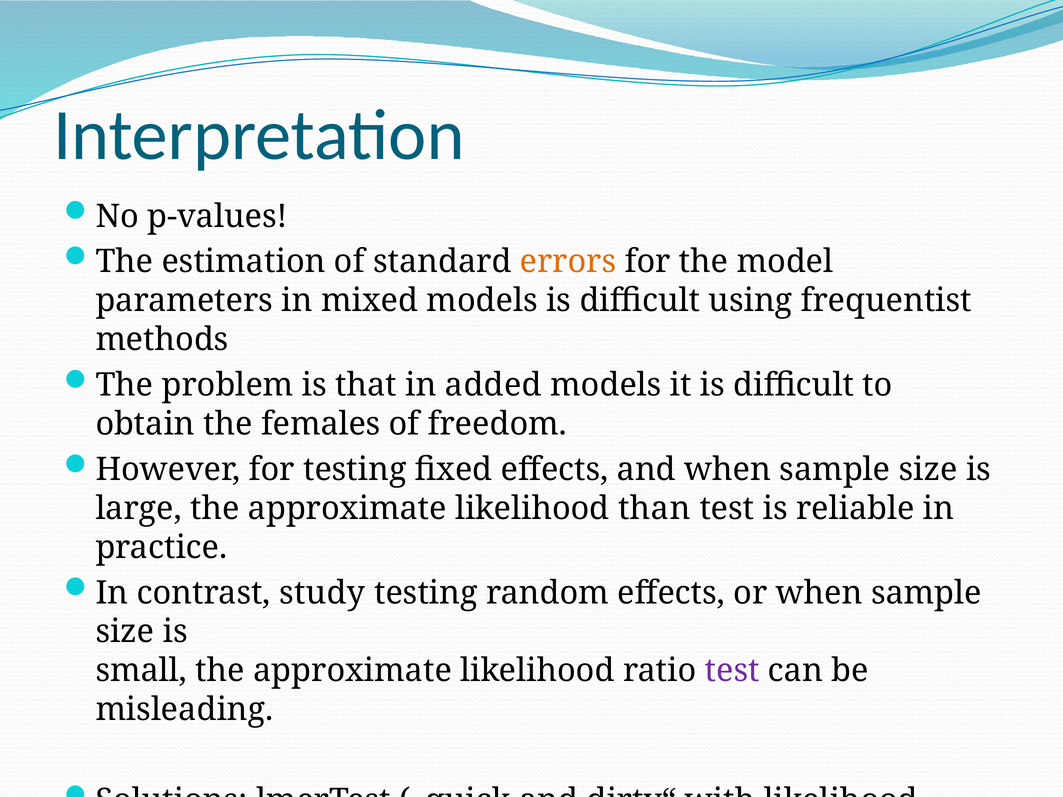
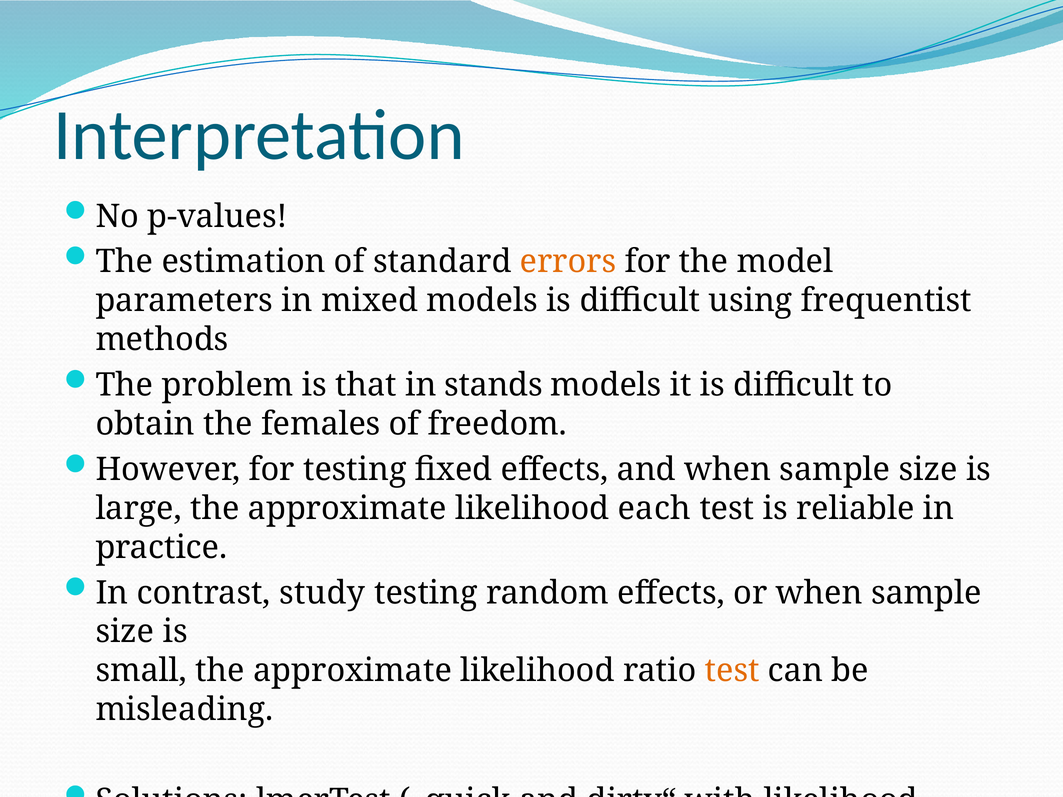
added: added -> stands (494, 385)
than: than -> each (654, 509)
test colour: purple -> orange (732, 671)
